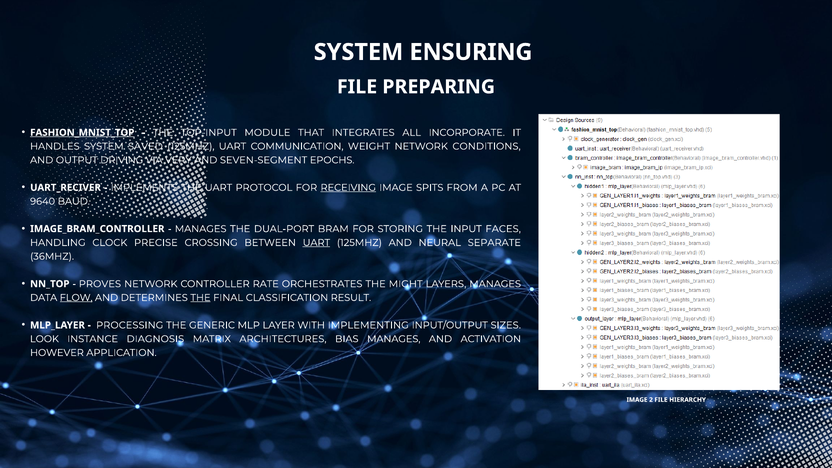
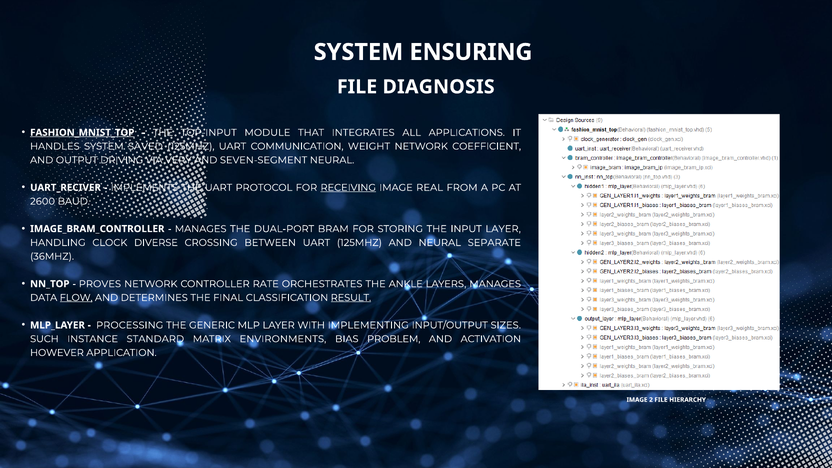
PREPARING: PREPARING -> DIAGNOSIS (439, 87)
INCORPORATE: INCORPORATE -> APPLICATIONS (467, 133)
CONDITIONS: CONDITIONS -> COEFFICIENT (487, 146)
SEVEN-SEGMENT EPOCHS: EPOCHS -> NEURAL (332, 160)
SPITS: SPITS -> REAL (430, 188)
9640: 9640 -> 2600 (43, 201)
INPUT FACES: FACES -> LAYER (503, 229)
PRECISE: PRECISE -> DIVERSE (156, 243)
UART underline: present -> none (316, 243)
MIGHT: MIGHT -> ANKLE (406, 284)
THE underline: present -> none (200, 298)
RESULT underline: none -> present (351, 298)
LOOK: LOOK -> SUCH (44, 339)
DIAGNOSIS: DIAGNOSIS -> STANDARD (155, 339)
ARCHITECTURES: ARCHITECTURES -> ENVIRONMENTS (283, 339)
BIAS MANAGES: MANAGES -> PROBLEM (394, 339)
